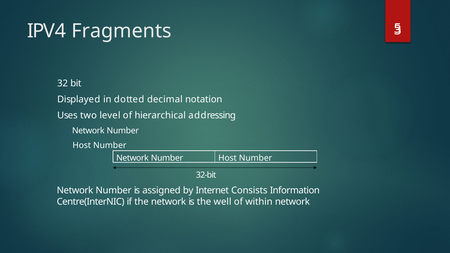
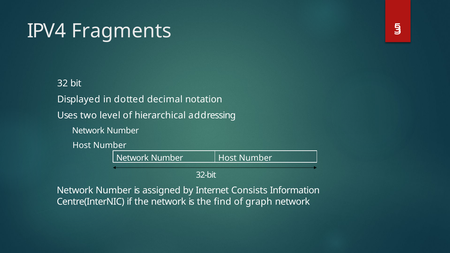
well: well -> find (223, 202)
within: within -> graph (259, 202)
